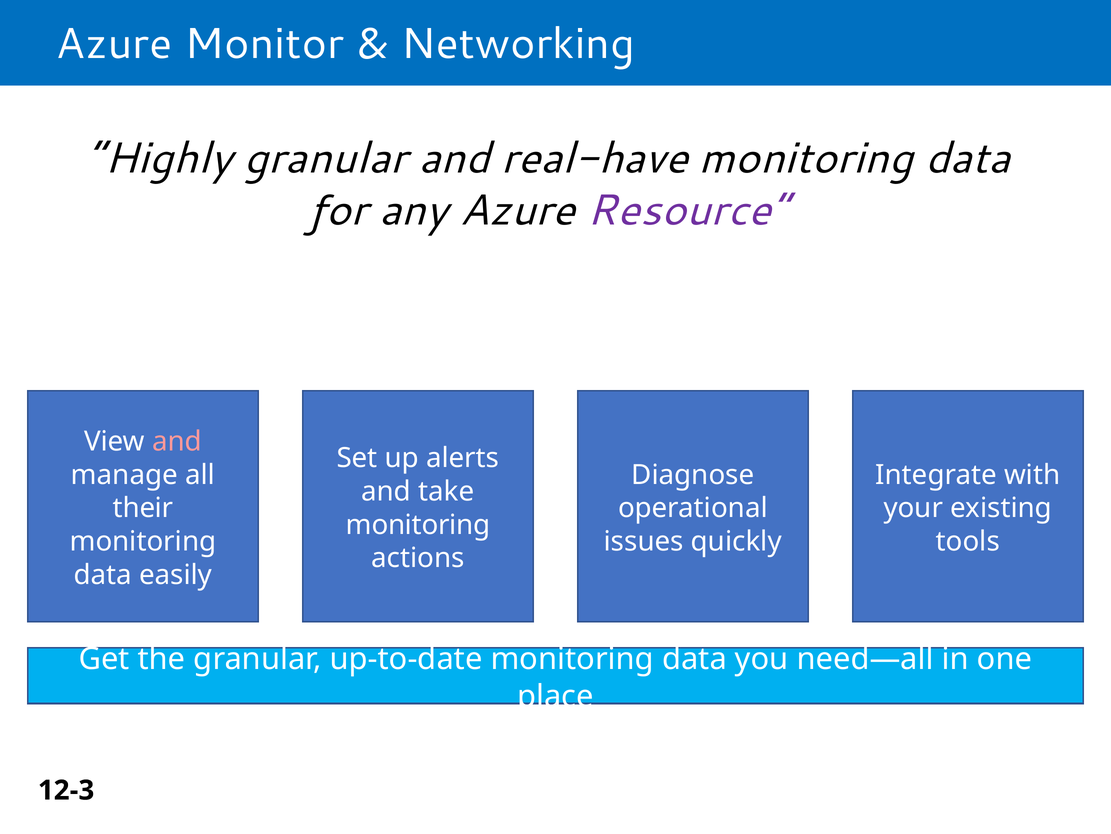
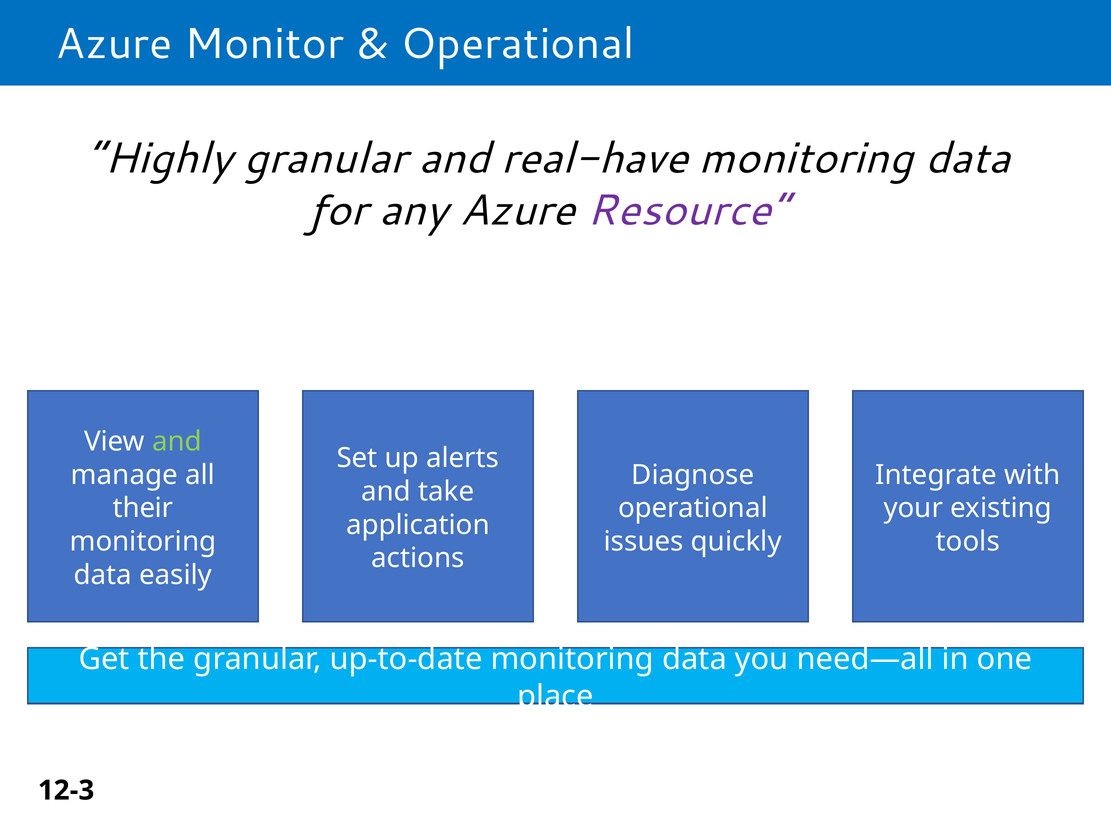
Networking: Networking -> Operational (518, 44)
and colour: pink -> light green (177, 441)
monitoring: monitoring -> application (418, 524)
